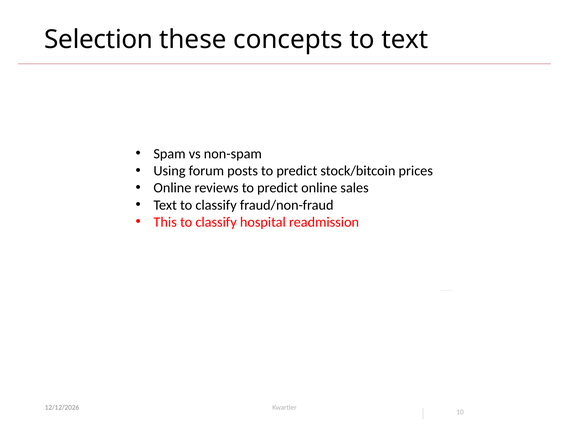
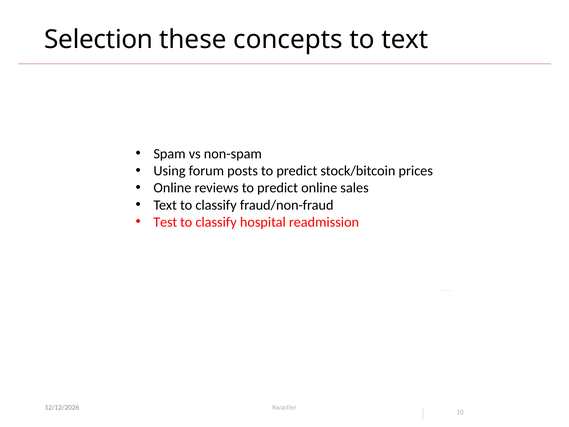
This: This -> Test (165, 222)
